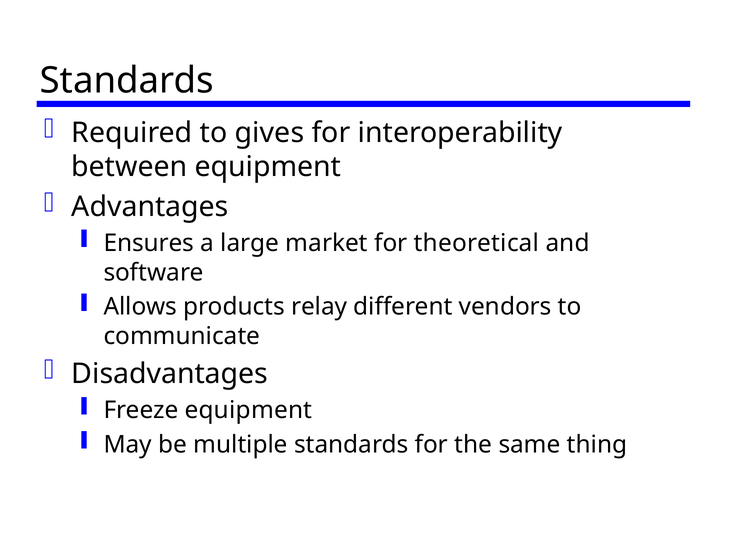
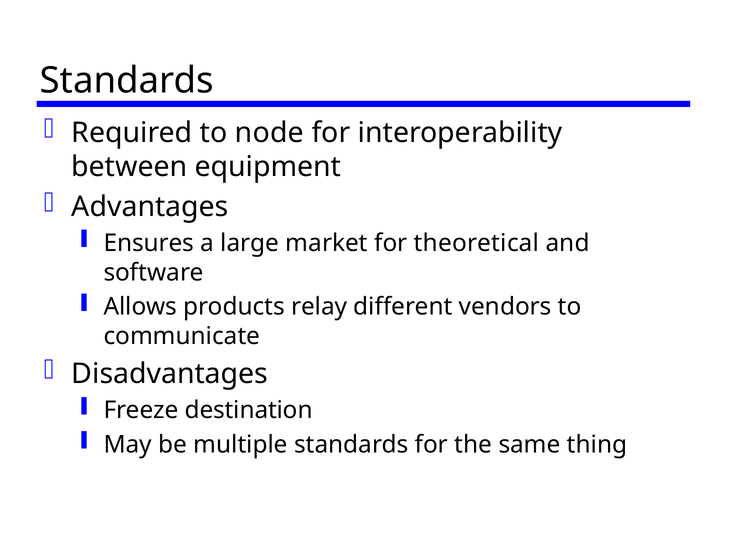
gives: gives -> node (269, 133)
Freeze equipment: equipment -> destination (249, 410)
